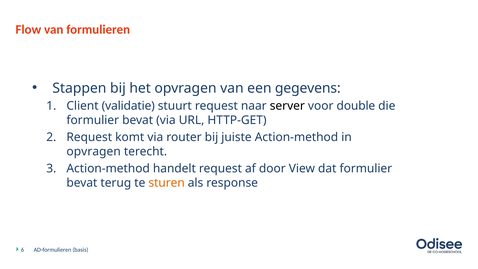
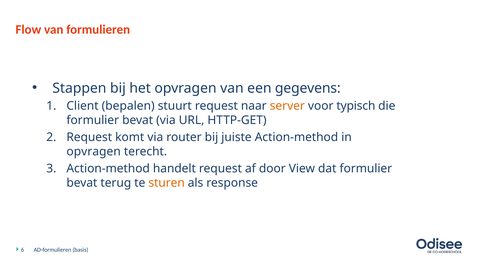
validatie: validatie -> bepalen (128, 106)
server colour: black -> orange (287, 106)
double: double -> typisch (356, 106)
